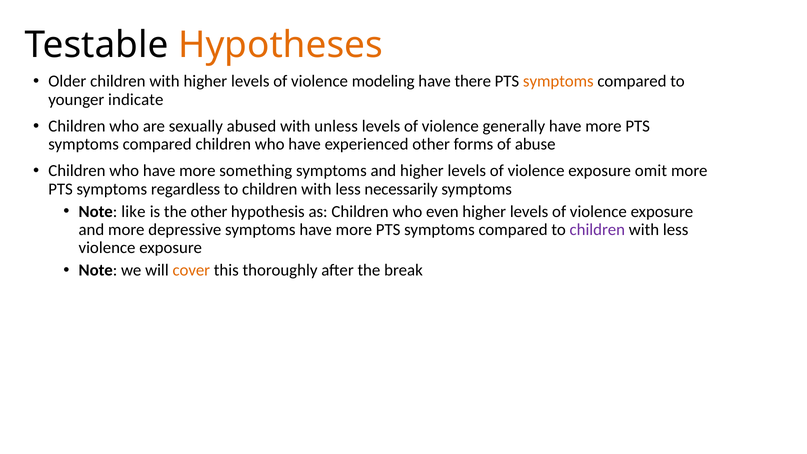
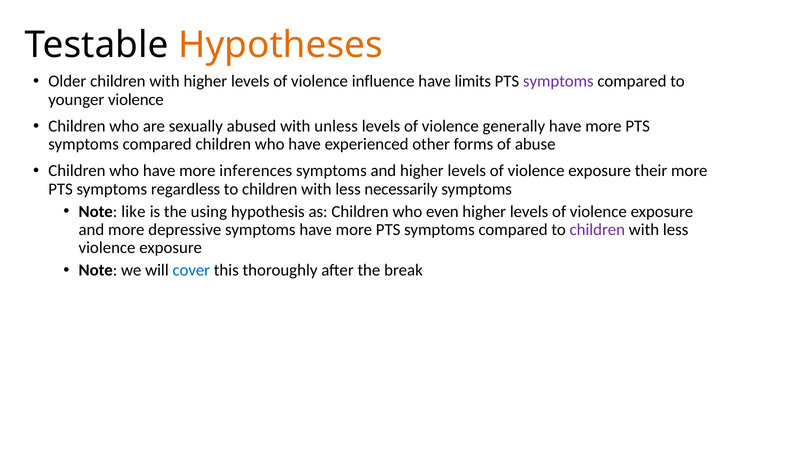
modeling: modeling -> influence (383, 81)
there: there -> limits (473, 81)
symptoms colour: orange -> purple (558, 81)
younger indicate: indicate -> violence (136, 100)
something: something -> inferences (256, 171)
omit: omit -> their (651, 171)
the other: other -> using (209, 211)
cover colour: orange -> blue (191, 270)
